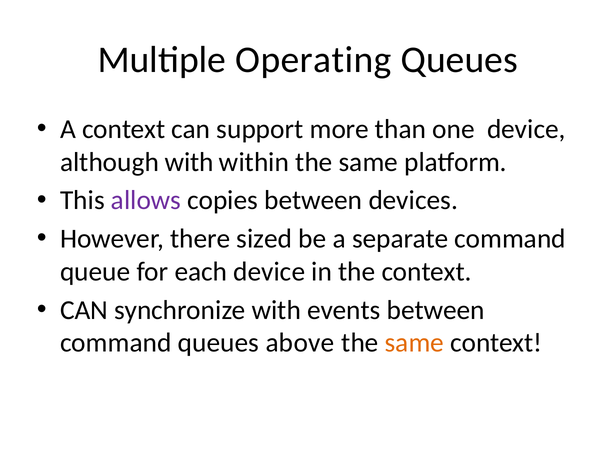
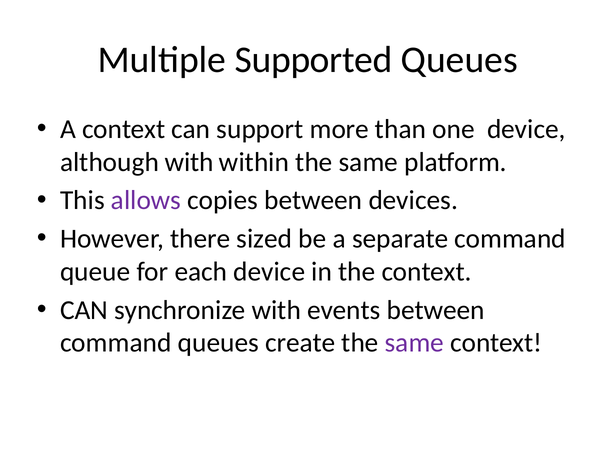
Operating: Operating -> Supported (314, 60)
above: above -> create (300, 343)
same colour: orange -> purple (414, 343)
